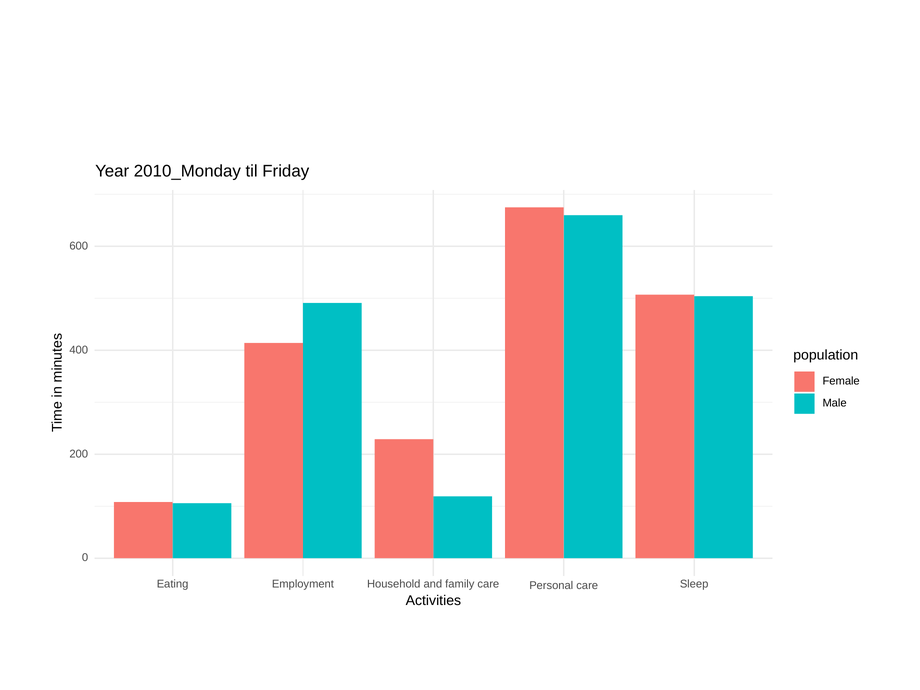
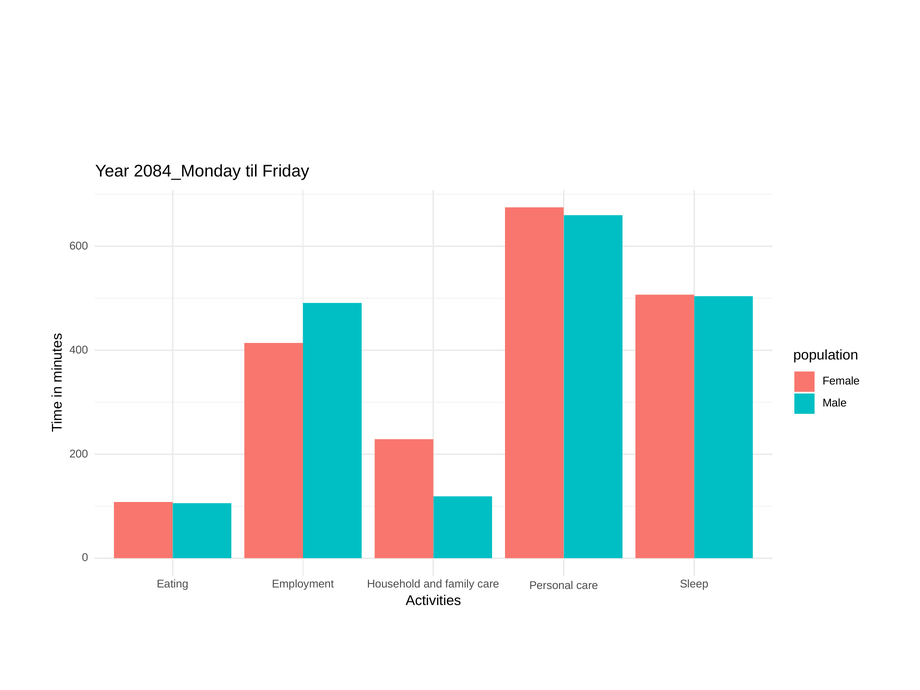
2010_Monday: 2010_Monday -> 2084_Monday (187, 171)
